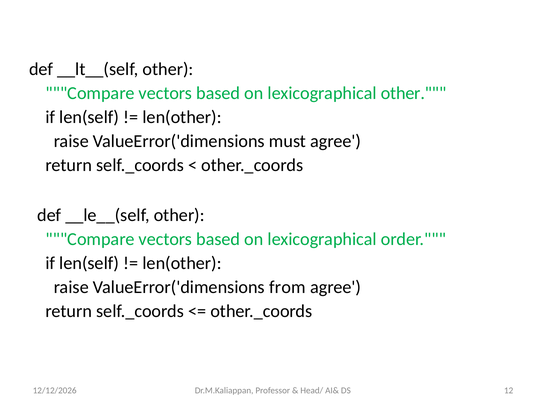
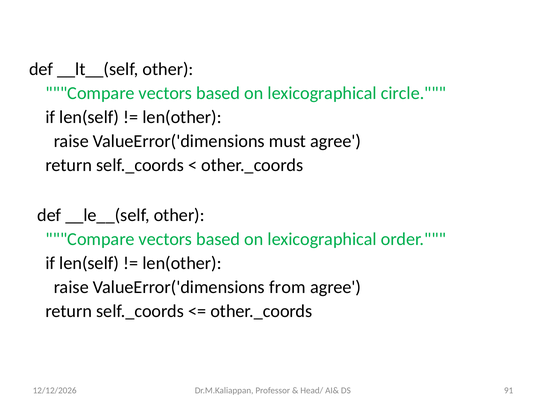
lexicographical other: other -> circle (413, 93)
12: 12 -> 91 (509, 391)
